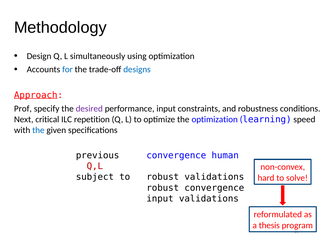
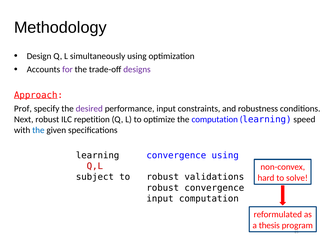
for colour: blue -> purple (67, 69)
designs colour: blue -> purple (137, 69)
Next critical: critical -> robust (47, 119)
the optimization: optimization -> computation (215, 119)
previous: previous -> learning (98, 155)
convergence human: human -> using (225, 155)
input validations: validations -> computation (209, 199)
